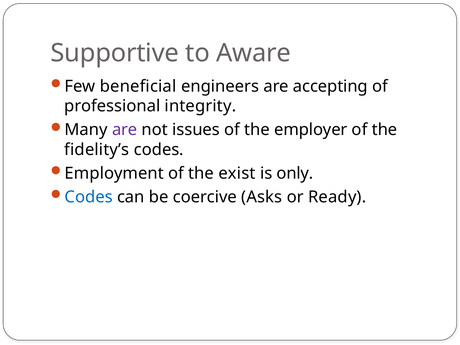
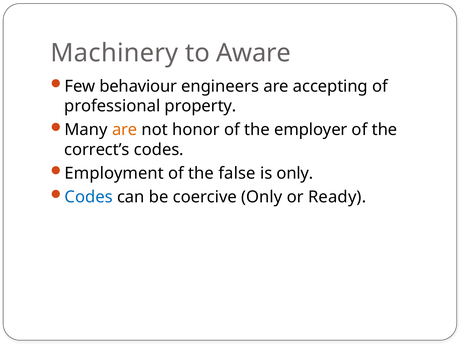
Supportive: Supportive -> Machinery (114, 53)
beneficial: beneficial -> behaviour (138, 86)
integrity: integrity -> property (201, 106)
are colour: purple -> orange (125, 130)
issues: issues -> honor (196, 130)
fidelity’s: fidelity’s -> correct’s (97, 150)
exist: exist -> false (237, 173)
coercive Asks: Asks -> Only (262, 197)
